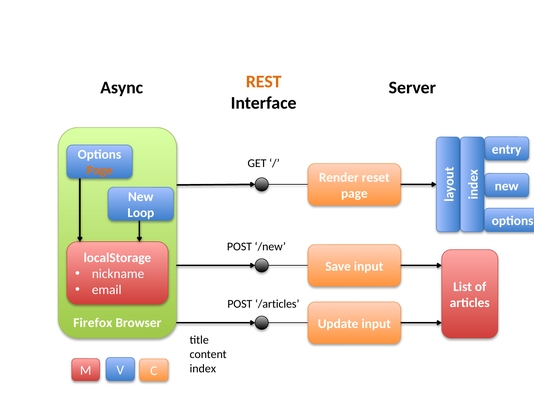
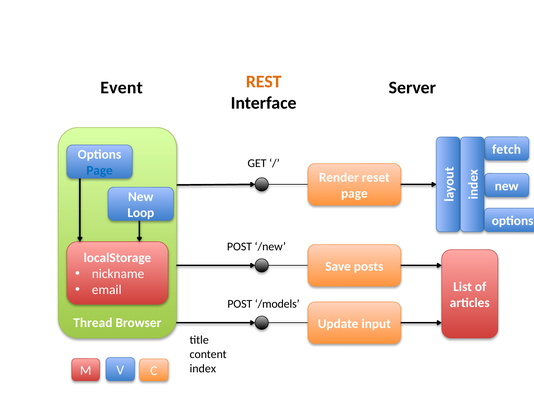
Async: Async -> Event (122, 88)
entry: entry -> fetch (507, 150)
Page colour: orange -> blue (100, 171)
Save input: input -> posts (369, 267)
/articles: /articles -> /models (277, 304)
Firefox: Firefox -> Thread (93, 323)
